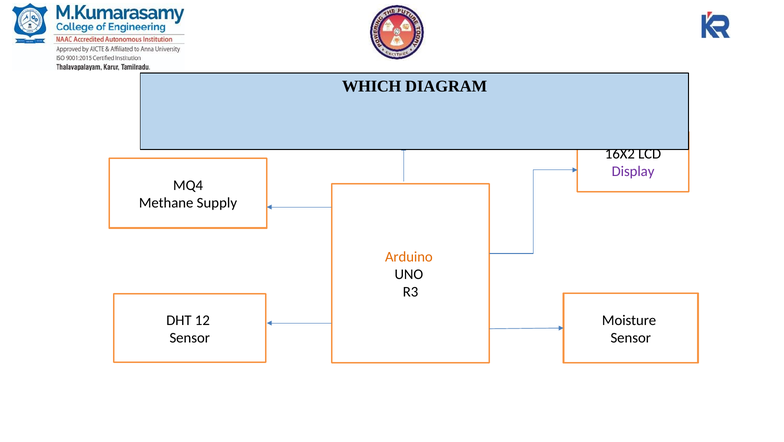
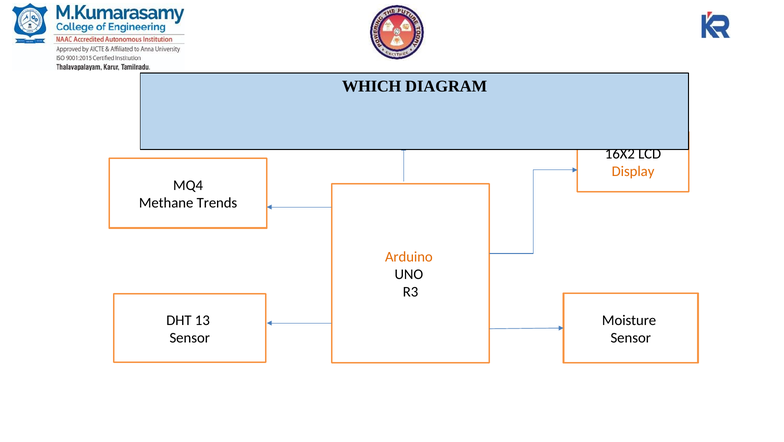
Display colour: purple -> orange (633, 171)
Methane Supply: Supply -> Trends (217, 203)
12: 12 -> 13 (202, 320)
